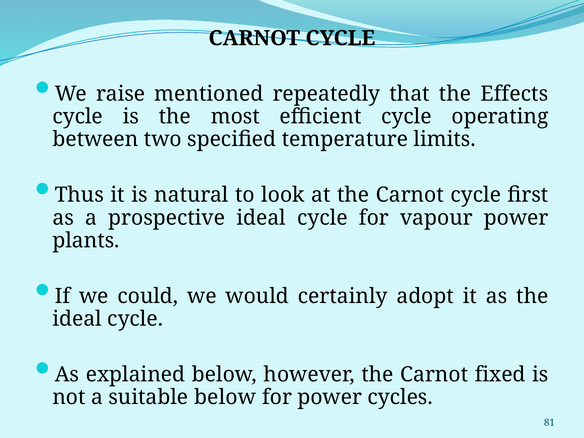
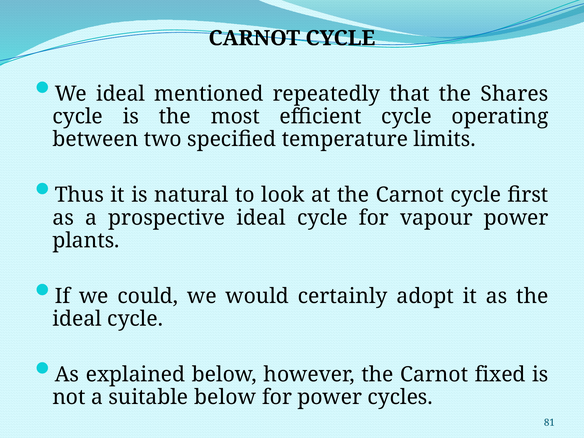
We raise: raise -> ideal (121, 94)
Effects: Effects -> Shares (514, 94)
